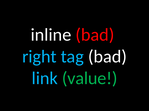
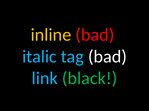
inline colour: white -> yellow (51, 35)
right: right -> italic (39, 57)
value: value -> black (90, 79)
